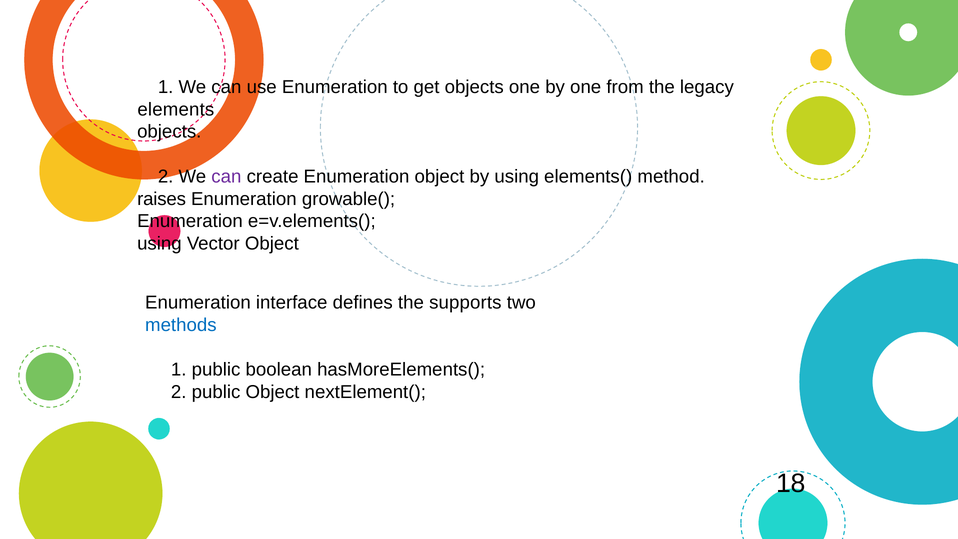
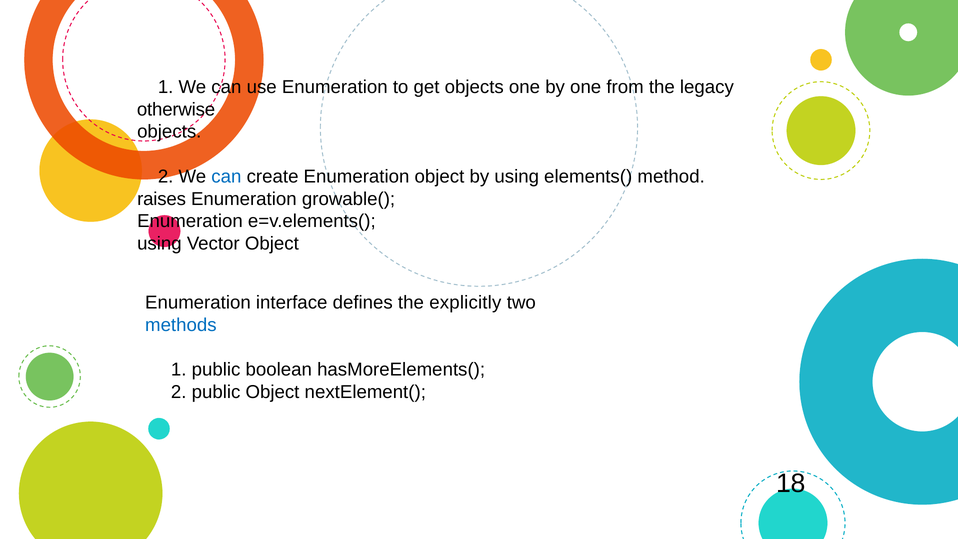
elements: elements -> otherwise (176, 109)
can colour: purple -> blue (226, 177)
supports: supports -> explicitly (465, 303)
